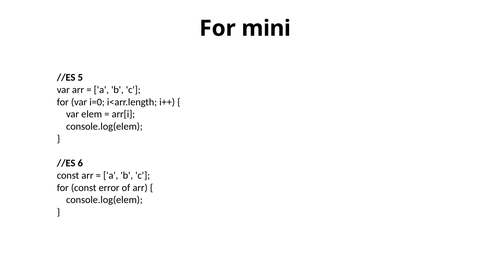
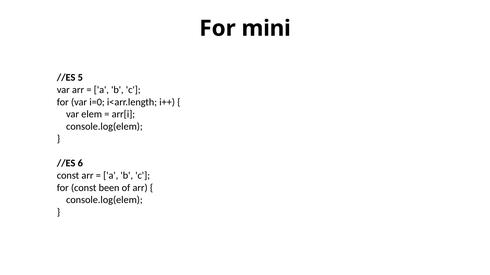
error: error -> been (109, 188)
